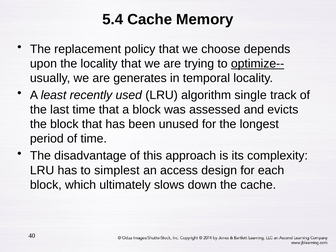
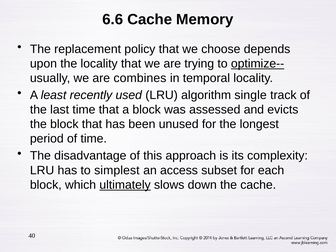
5.4: 5.4 -> 6.6 (113, 19)
generates: generates -> combines (140, 78)
design: design -> subset (219, 170)
ultimately underline: none -> present (125, 185)
